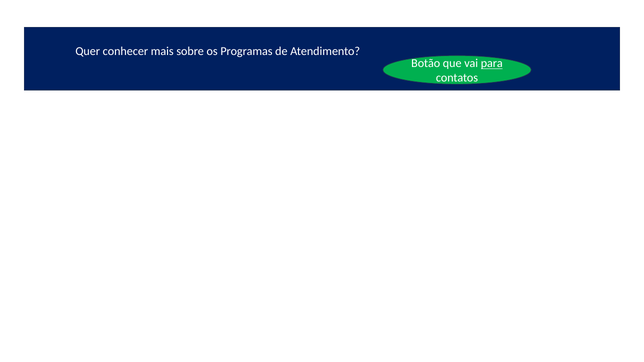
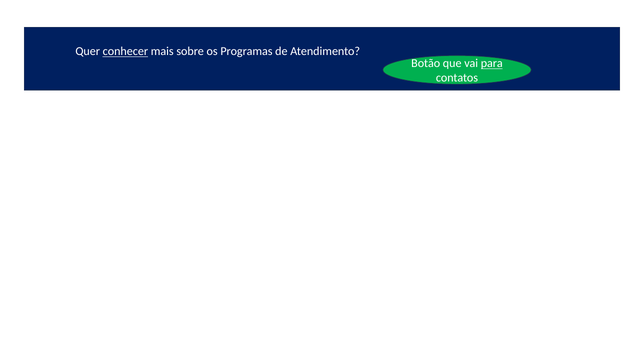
conhecer underline: none -> present (125, 52)
